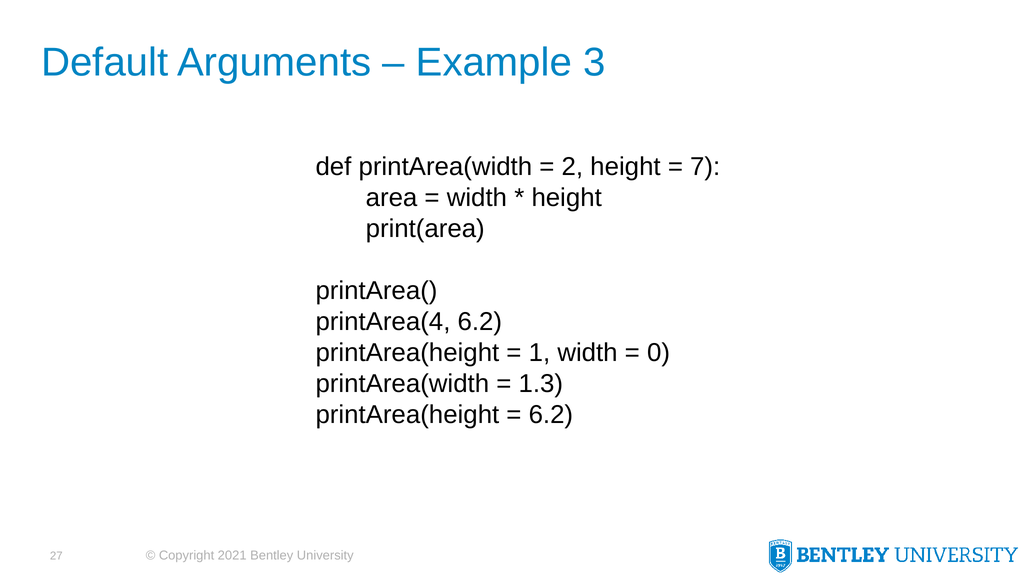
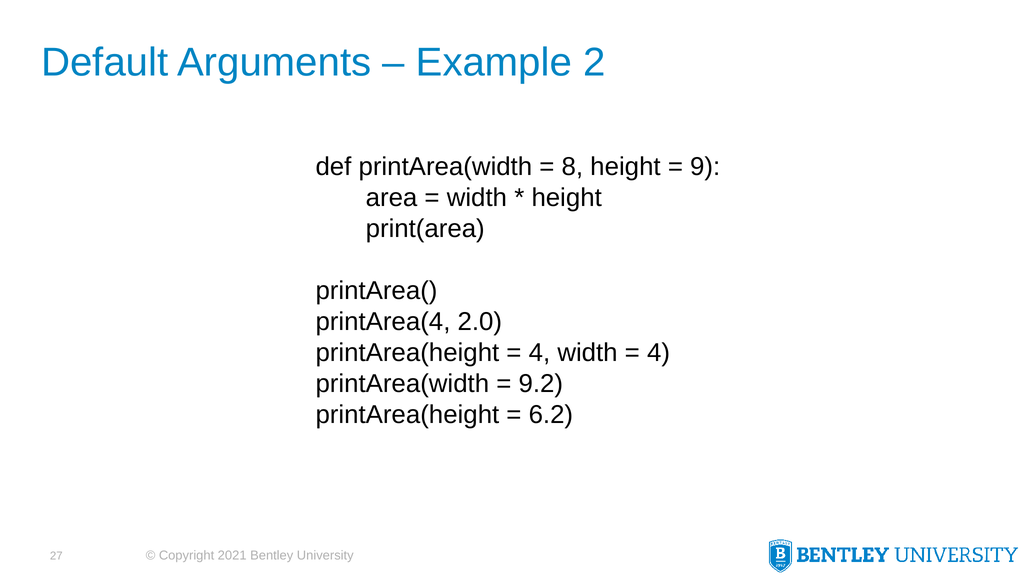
3: 3 -> 2 (594, 63)
2: 2 -> 8 (572, 167)
7: 7 -> 9 (705, 167)
printArea(4 6.2: 6.2 -> 2.0 (480, 322)
1: 1 -> 4 (539, 353)
0: 0 -> 4 (659, 353)
1.3: 1.3 -> 9.2 (541, 384)
